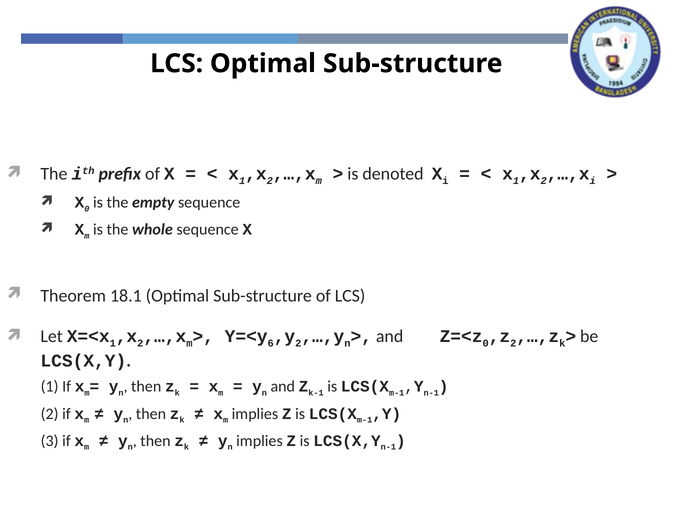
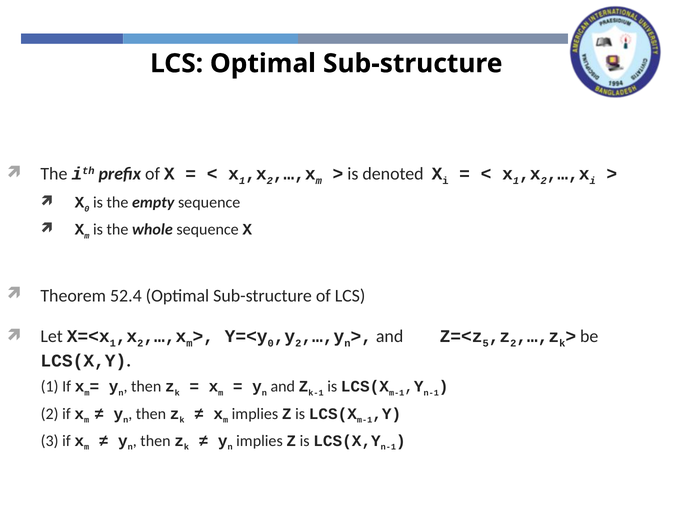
18.1: 18.1 -> 52.4 (126, 296)
6: 6 -> 0 (271, 343)
0: 0 -> 5 (486, 343)
